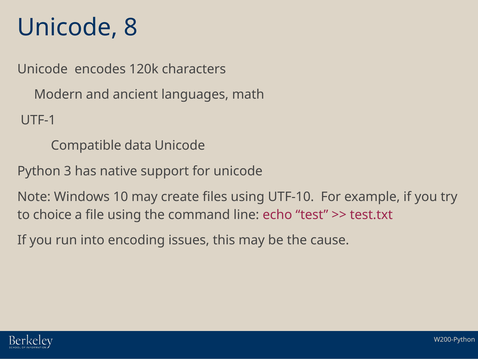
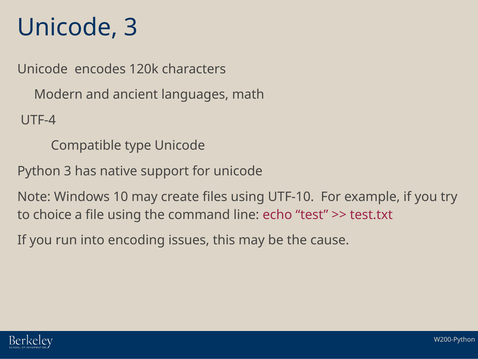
Unicode 8: 8 -> 3 (131, 27)
UTF-1: UTF-1 -> UTF-4 (38, 120)
data: data -> type (138, 145)
